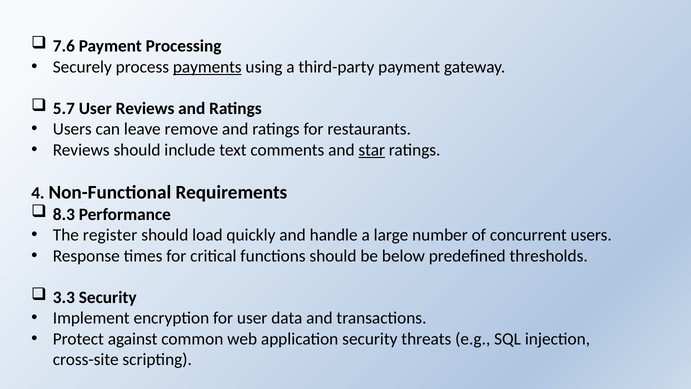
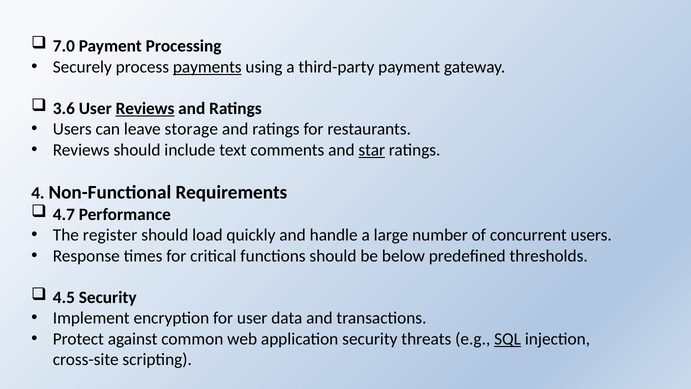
7.6: 7.6 -> 7.0 (64, 46)
5.7: 5.7 -> 3.6 (64, 108)
Reviews underline: none -> present (145, 108)
remove: remove -> storage (191, 129)
8.3: 8.3 -> 4.7 (64, 214)
3.3: 3.3 -> 4.5 (64, 297)
SQL underline: none -> present (508, 339)
